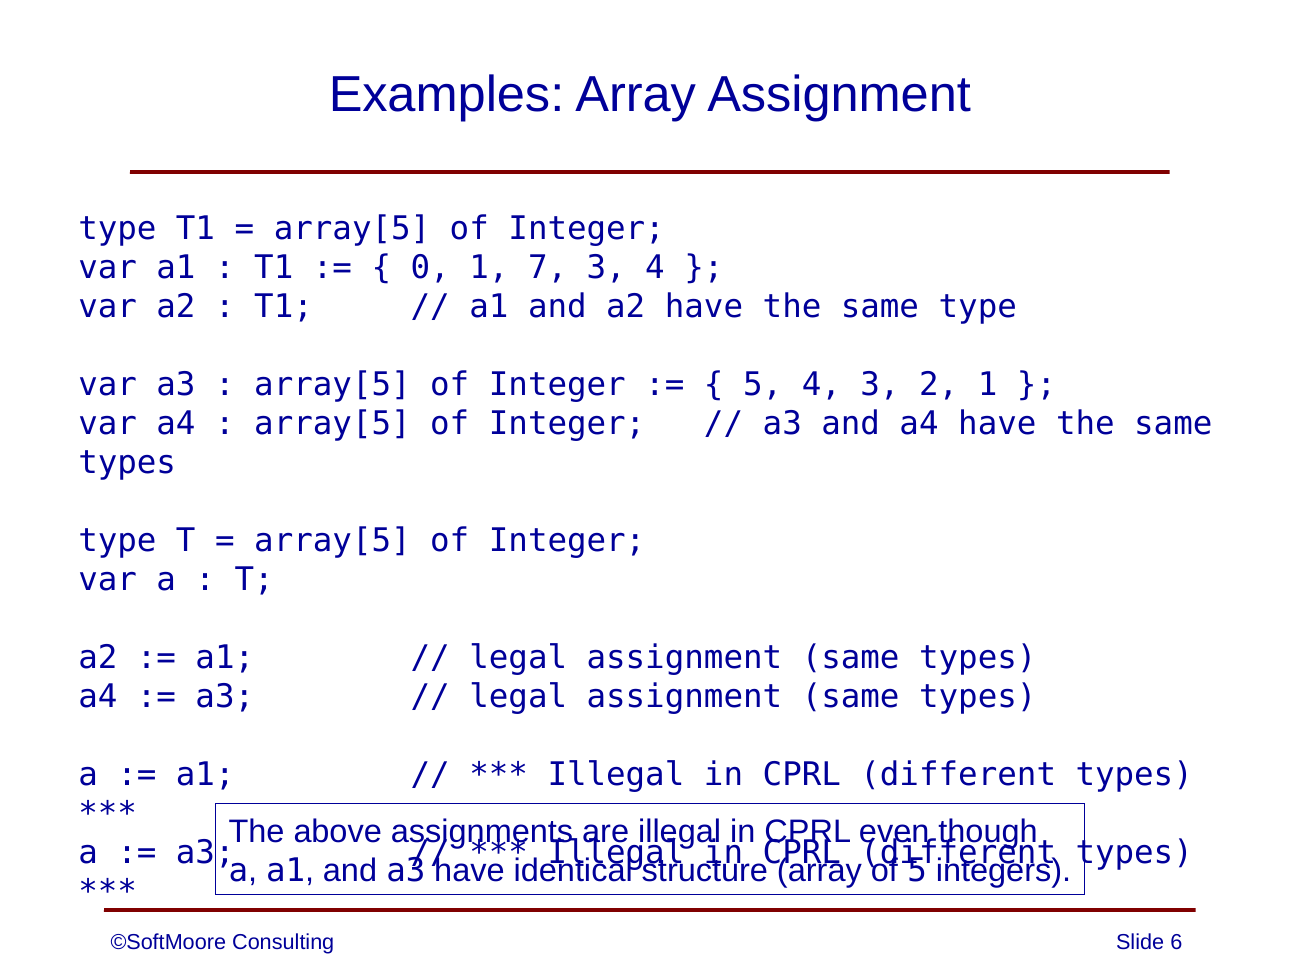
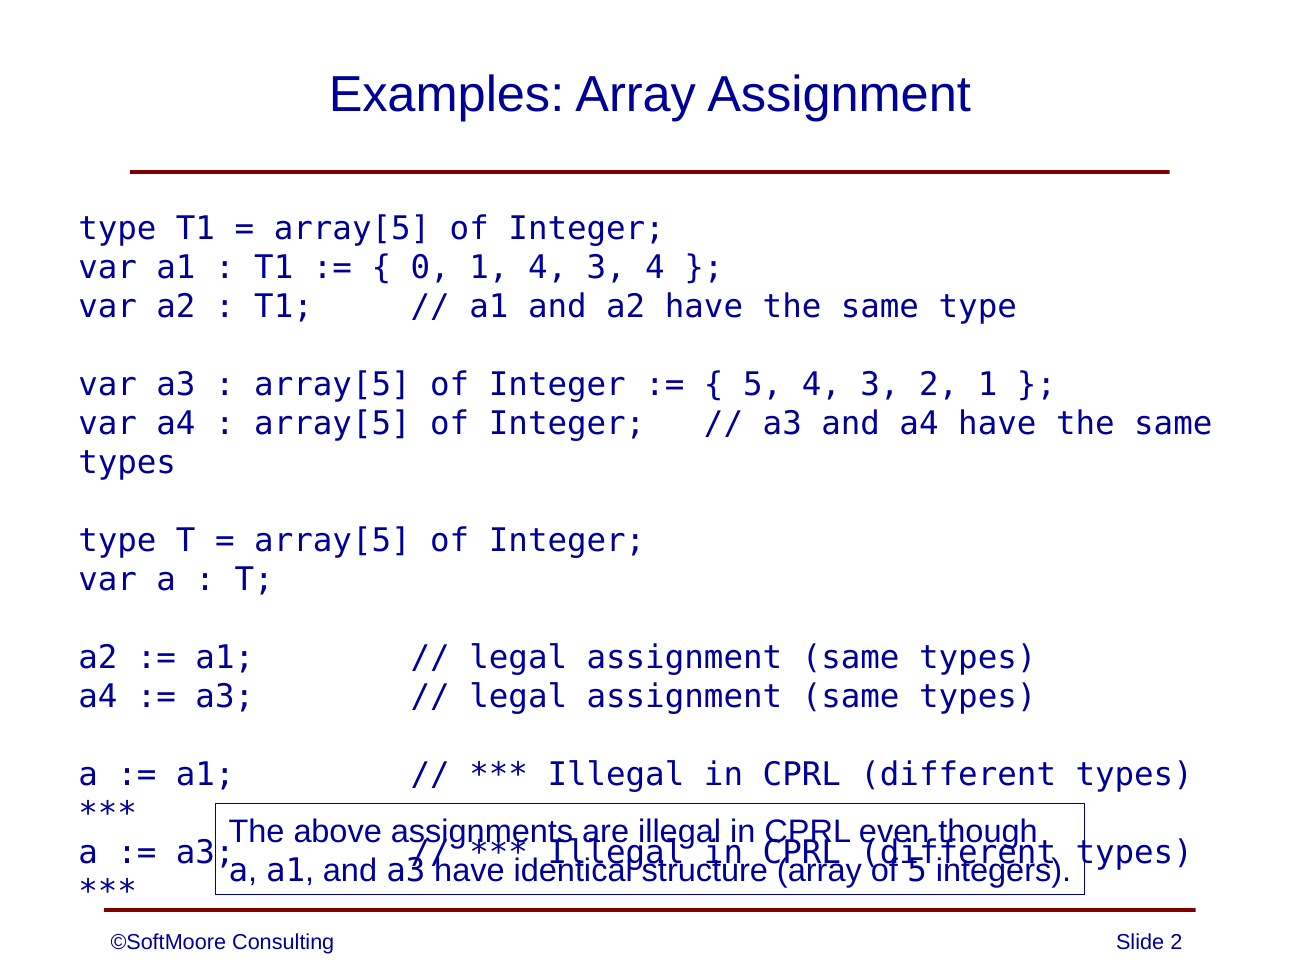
1 7: 7 -> 4 (548, 268)
Slide 6: 6 -> 2 (1176, 942)
